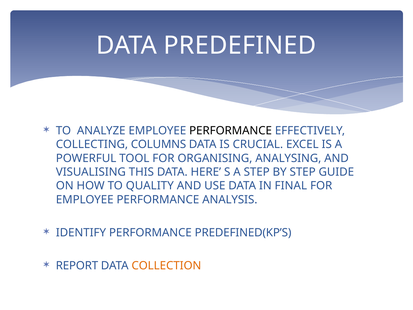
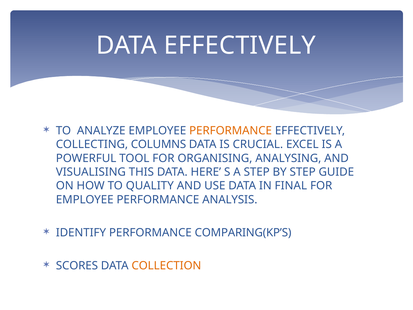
DATA PREDEFINED: PREDEFINED -> EFFECTIVELY (240, 45)
PERFORMANCE colour: black -> orange (231, 131)
PREDEFINED(KP’S: PREDEFINED(KP’S -> COMPARING(KP’S (243, 232)
REPORT: REPORT -> SCORES (77, 266)
